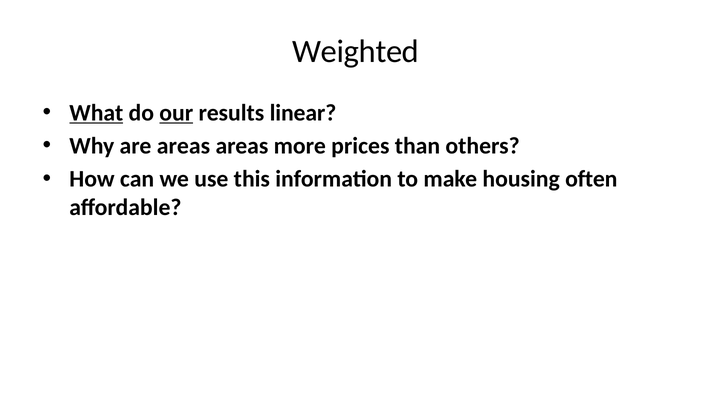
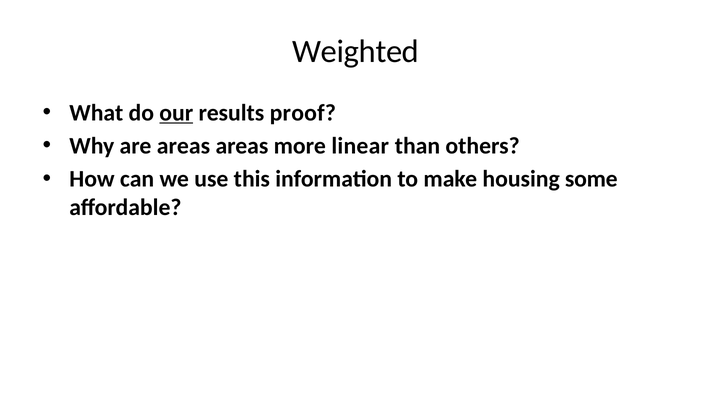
What underline: present -> none (96, 113)
linear: linear -> proof (303, 113)
prices: prices -> linear (360, 146)
often: often -> some (591, 179)
